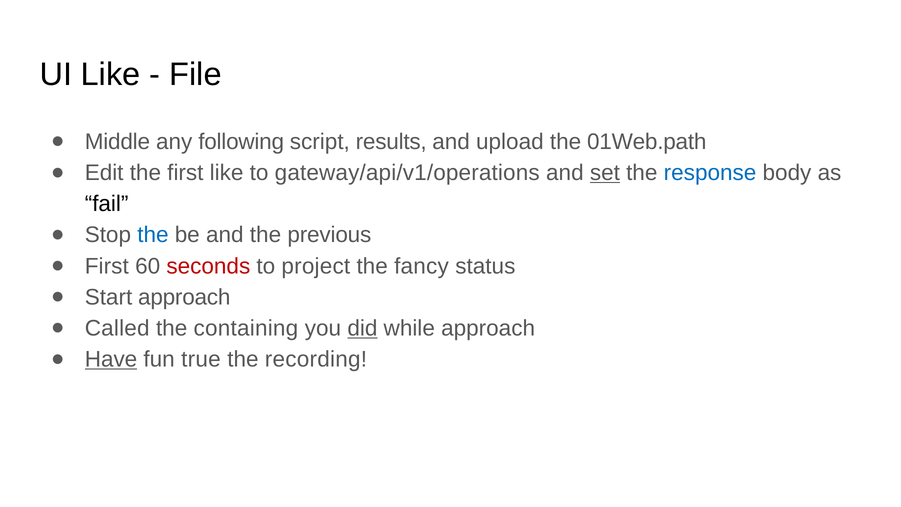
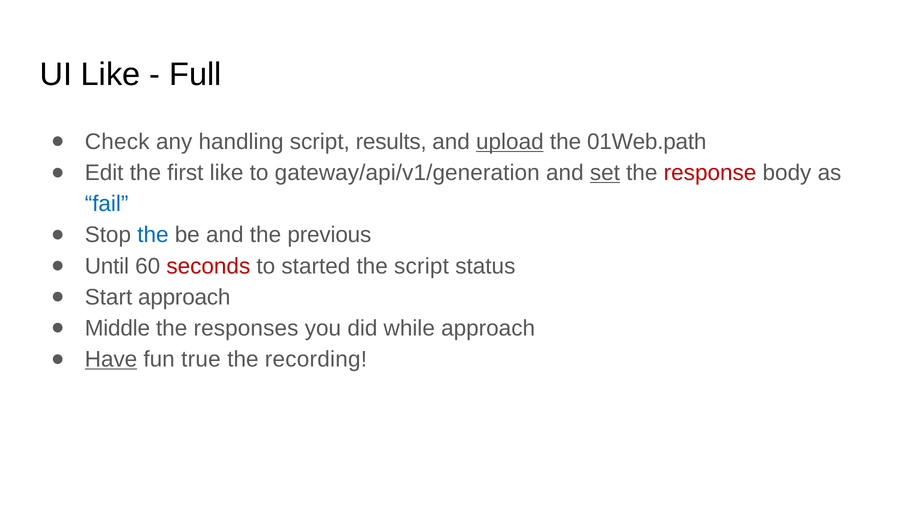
File: File -> Full (195, 75)
Middle: Middle -> Check (117, 142)
following: following -> handling (241, 142)
upload underline: none -> present (510, 142)
gateway/api/v1/operations: gateway/api/v1/operations -> gateway/api/v1/generation (407, 173)
response colour: blue -> red (710, 173)
fail colour: black -> blue (107, 204)
First: First -> Until (107, 266)
project: project -> started (316, 266)
the fancy: fancy -> script (422, 266)
Called: Called -> Middle (117, 328)
containing: containing -> responses (246, 328)
did underline: present -> none (362, 328)
